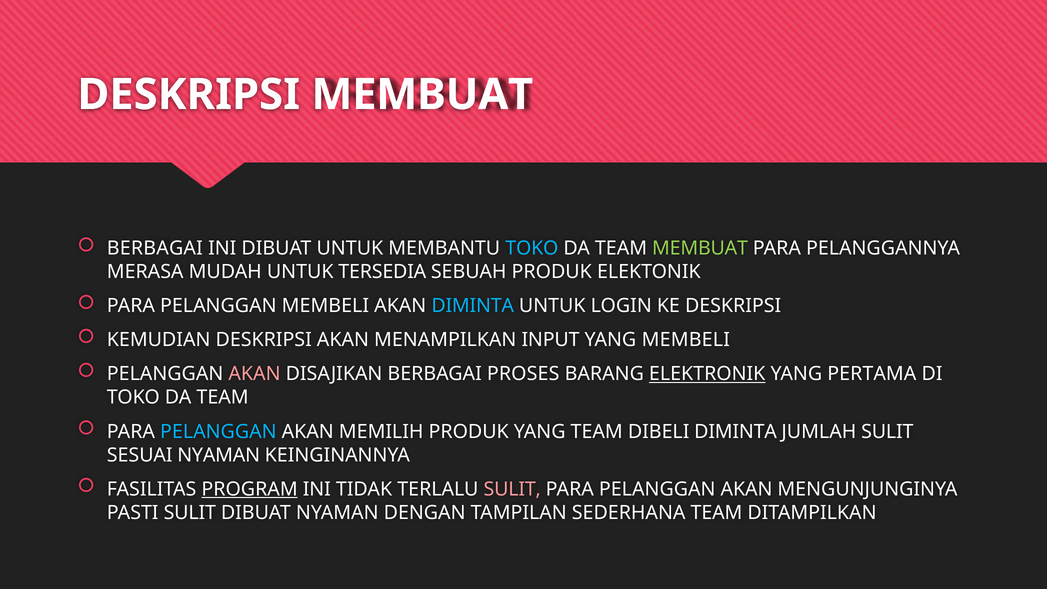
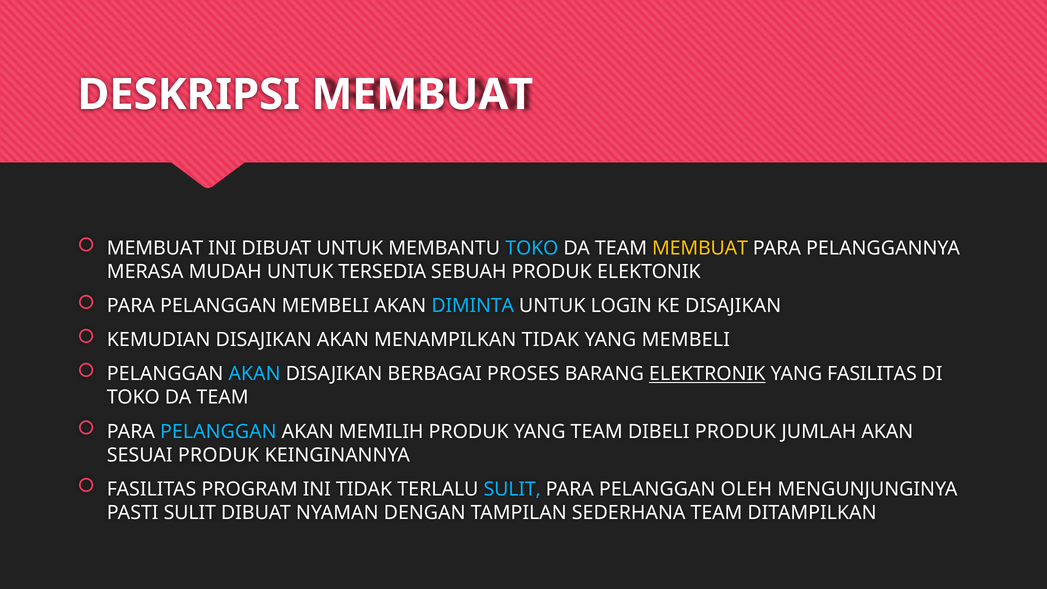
BERBAGAI: BERBAGAI -> MEMBUAT (155, 248)
MEMBUAT colour: light green -> yellow (700, 248)
KE DESKRIPSI: DESKRIPSI -> DISAJIKAN (733, 306)
KEMUDIAN DESKRIPSI: DESKRIPSI -> DISAJIKAN (264, 340)
MENAMPILKAN INPUT: INPUT -> TIDAK (550, 340)
AKAN colour: pink -> light blue (254, 374)
YANG PERTAMA: PERTAMA -> FASILITAS (872, 374)
DIBELI DIMINTA: DIMINTA -> PRODUK (735, 431)
JUMLAH SULIT: SULIT -> AKAN (887, 431)
SESUAI NYAMAN: NYAMAN -> PRODUK (218, 455)
PROGRAM underline: present -> none (250, 489)
SULIT colour: pink -> light blue (512, 489)
AKAN: AKAN -> OLEH (746, 489)
